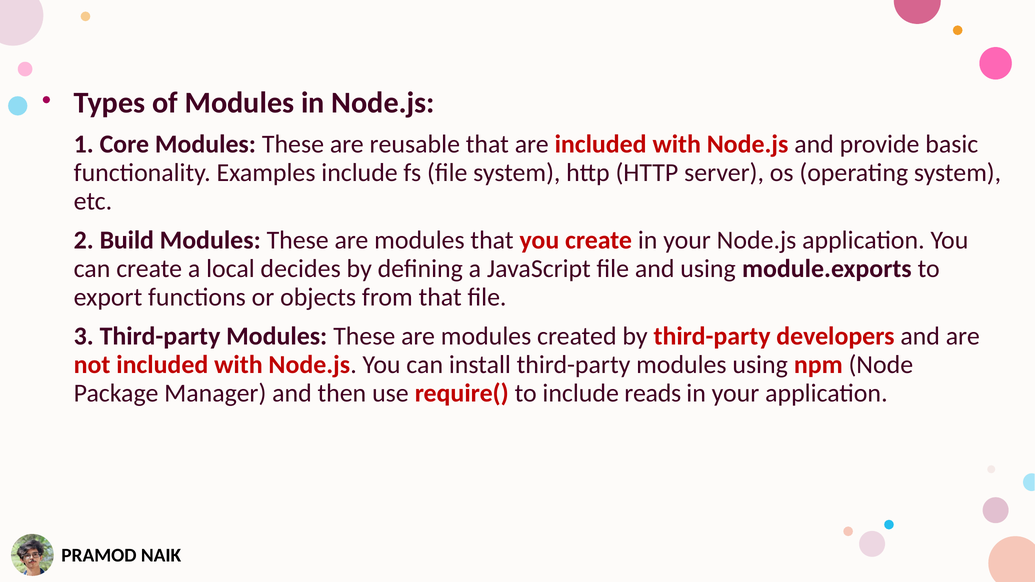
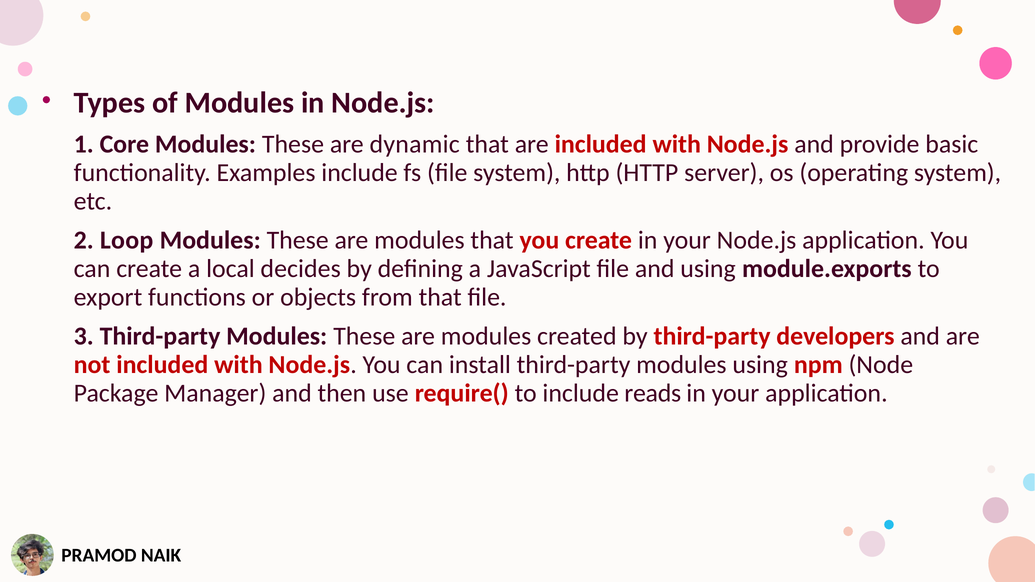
reusable: reusable -> dynamic (415, 144)
Build: Build -> Loop (127, 240)
